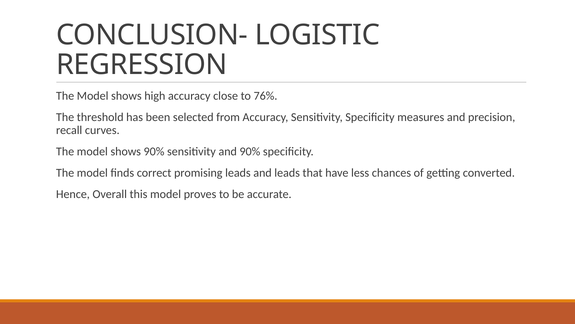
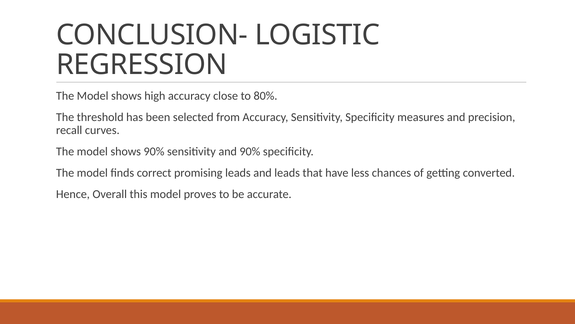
76%: 76% -> 80% (265, 96)
